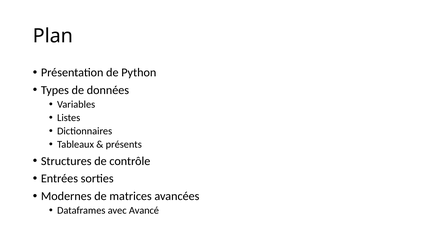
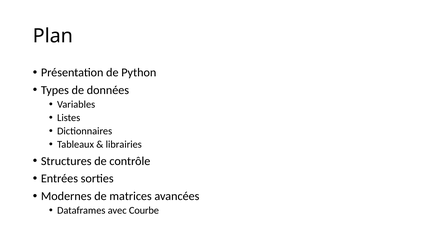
présents: présents -> librairies (124, 145)
Avancé: Avancé -> Courbe (144, 211)
